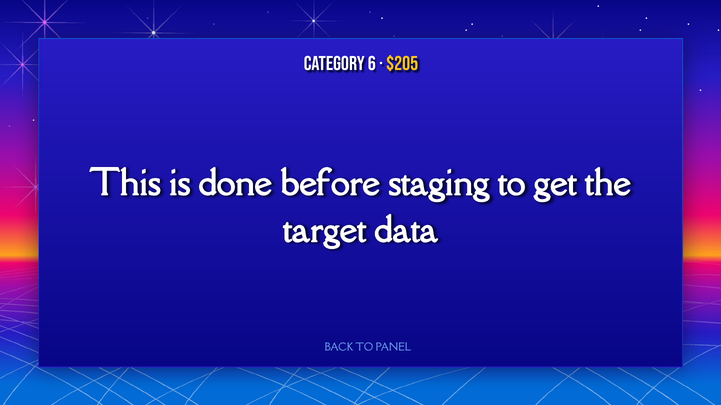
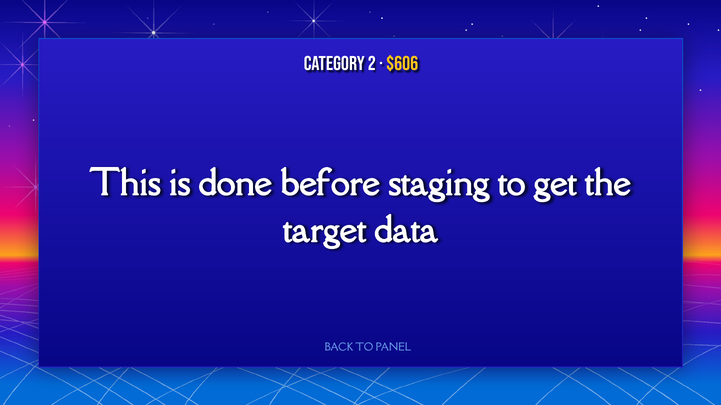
6: 6 -> 2 (372, 64)
$205: $205 -> $606 (402, 64)
